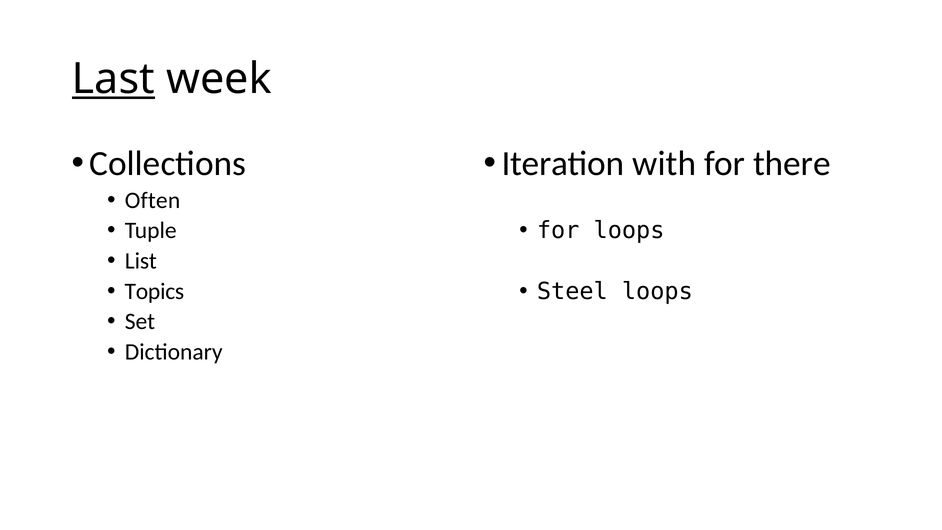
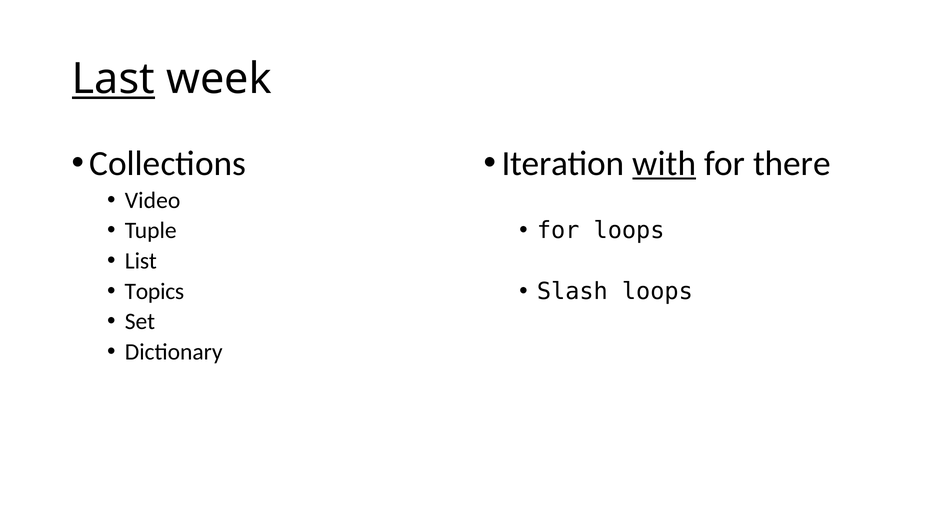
with underline: none -> present (664, 163)
Often: Often -> Video (153, 200)
Steel: Steel -> Slash (572, 291)
